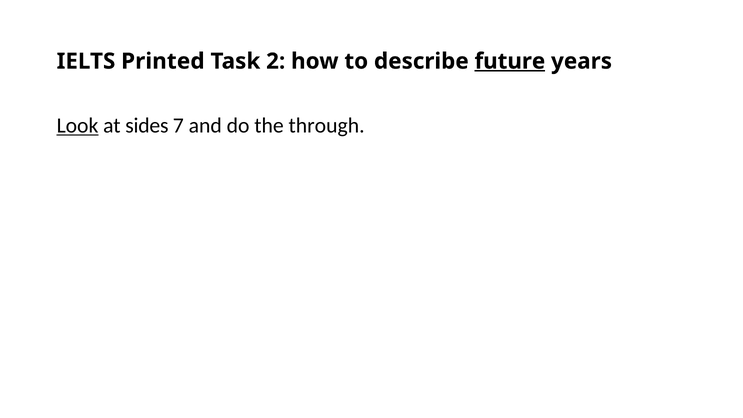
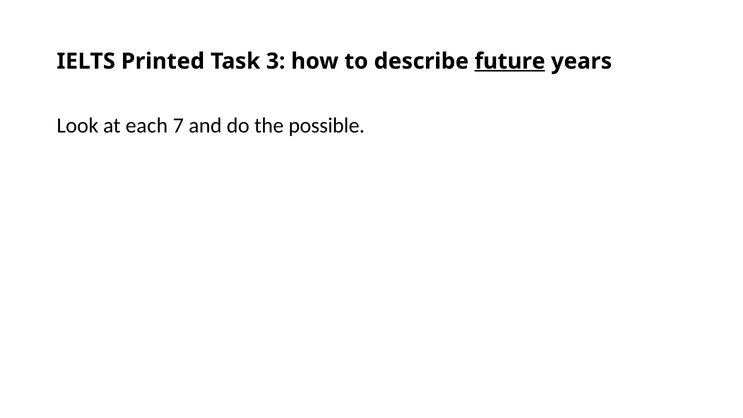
2: 2 -> 3 (276, 61)
Look underline: present -> none (78, 126)
sides: sides -> each (147, 126)
through: through -> possible (327, 126)
